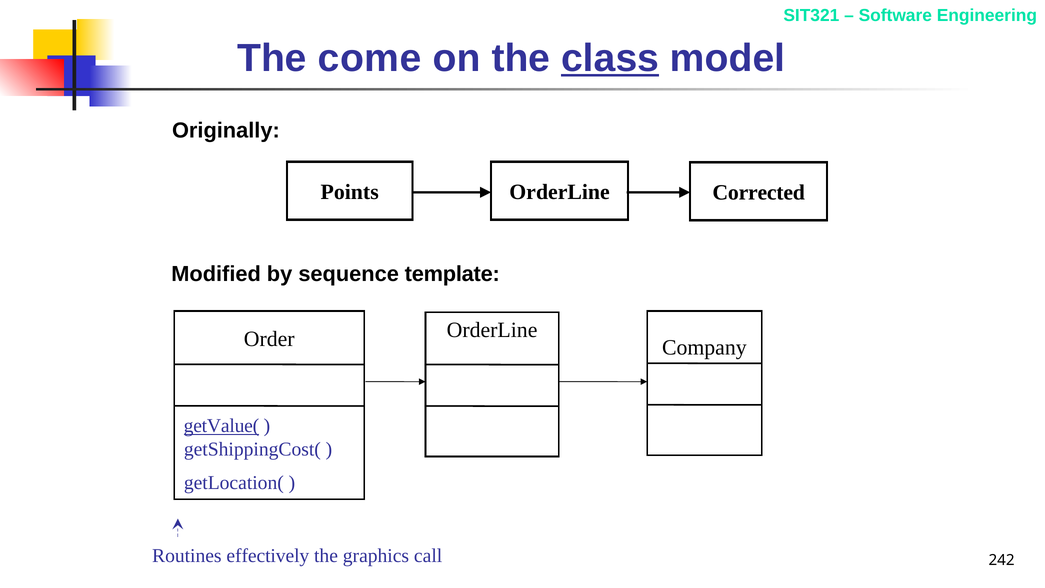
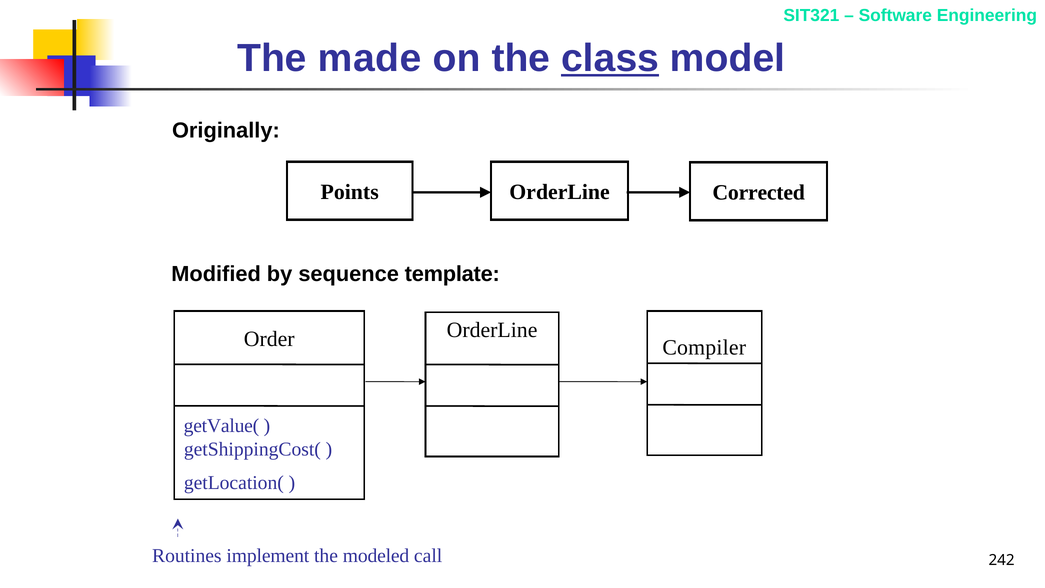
come: come -> made (370, 59)
Company: Company -> Compiler (704, 347)
getValue( underline: present -> none (221, 426)
effectively: effectively -> implement (268, 556)
graphics: graphics -> modeled (376, 556)
